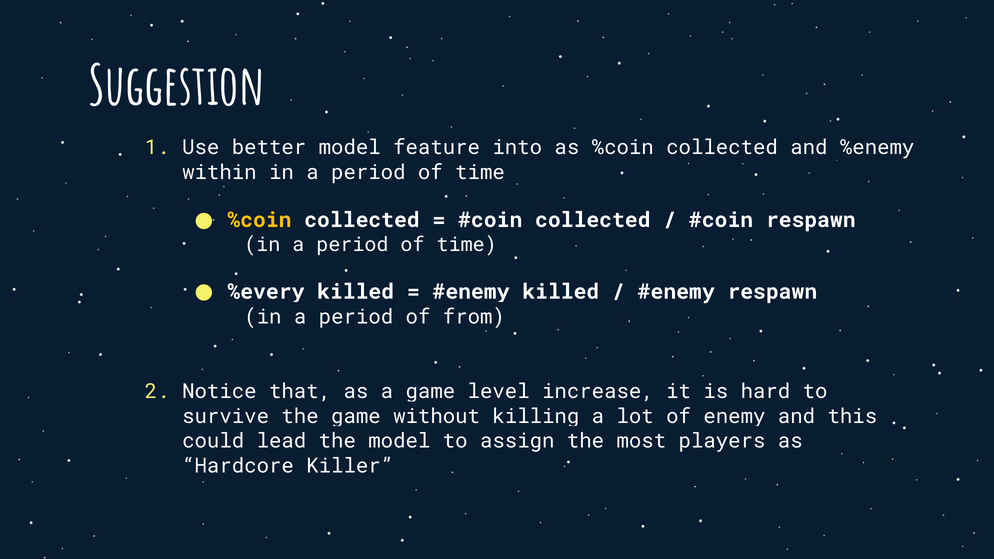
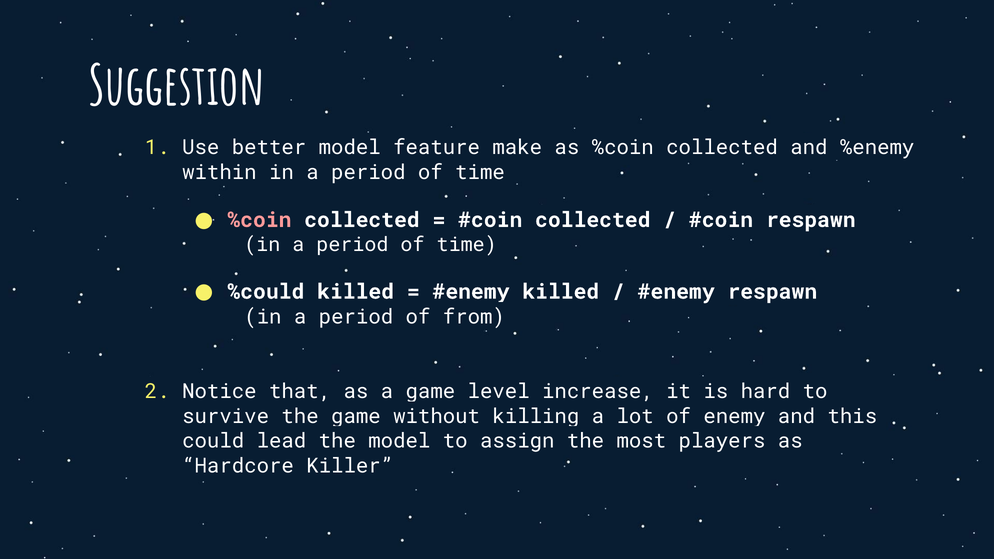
into: into -> make (517, 148)
%coin colour: yellow -> pink (259, 220)
%every: %every -> %could (266, 292)
